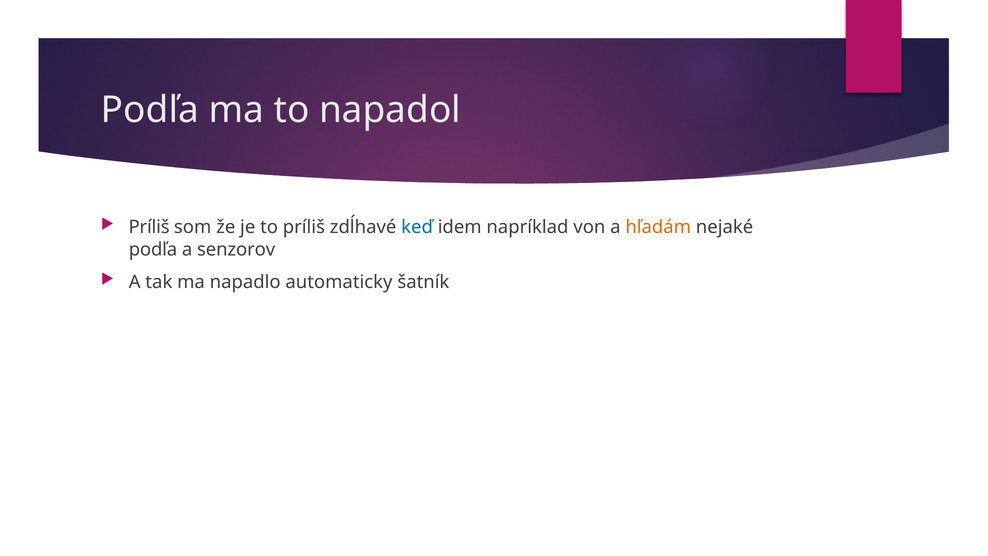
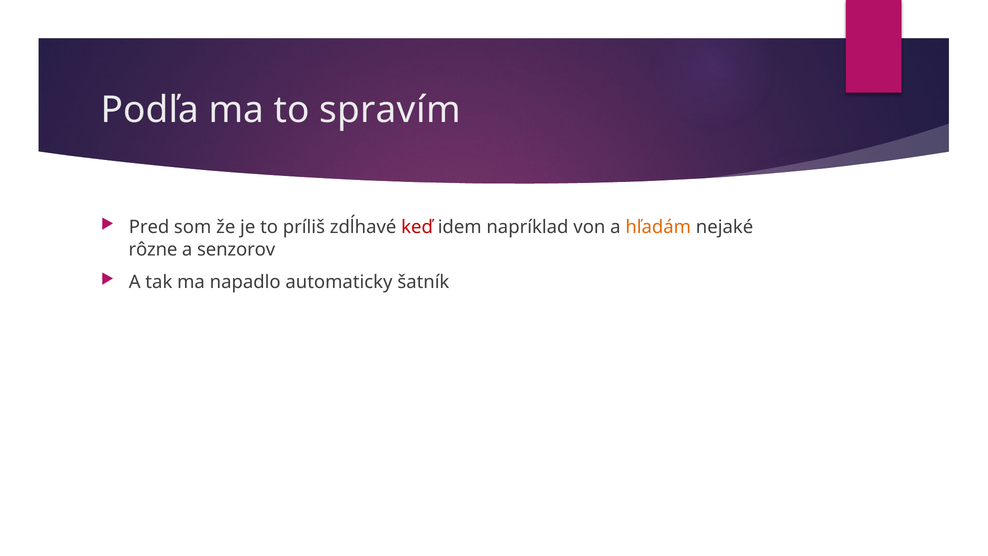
napadol: napadol -> spravím (390, 110)
Príliš: Príliš -> Pred (149, 227)
keď colour: blue -> red (417, 227)
podľa: podľa -> rôzne (153, 249)
